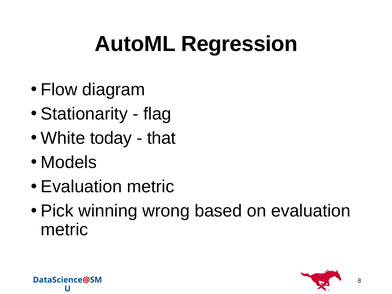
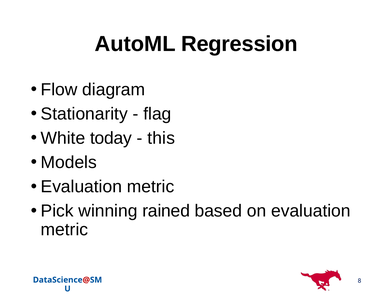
that: that -> this (161, 138)
wrong: wrong -> rained (166, 211)
